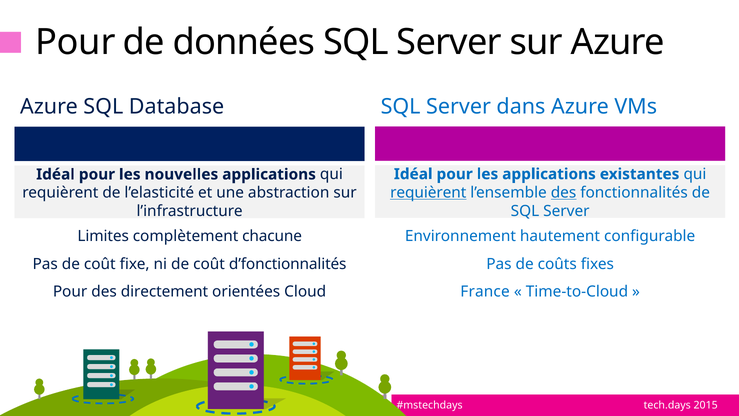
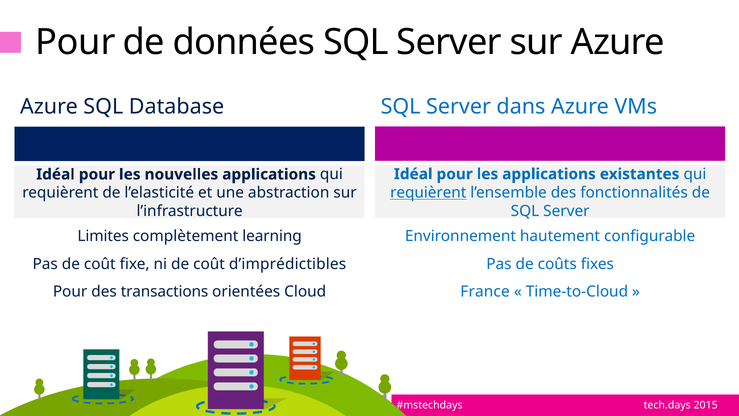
des underline: present -> none (564, 192)
chacune: chacune -> learning (272, 236)
d’fonctionnalités: d’fonctionnalités -> d’imprédictibles (288, 264)
directement: directement -> transactions (165, 292)
